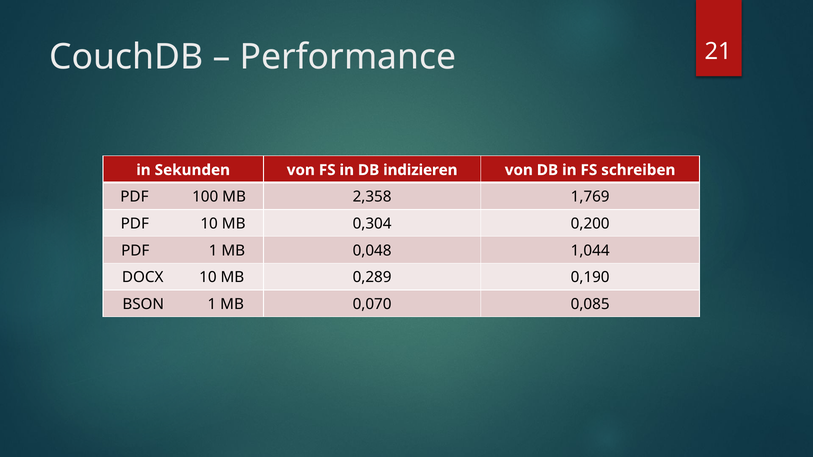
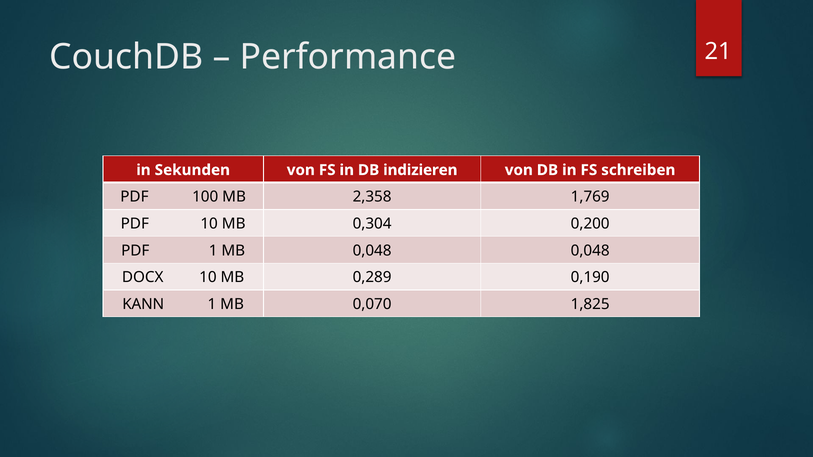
0,048 1,044: 1,044 -> 0,048 (590, 251)
BSON: BSON -> KANN (143, 304)
0,085: 0,085 -> 1,825 (590, 304)
